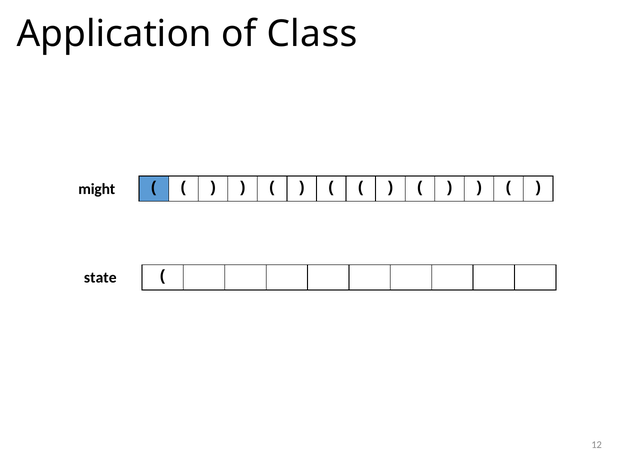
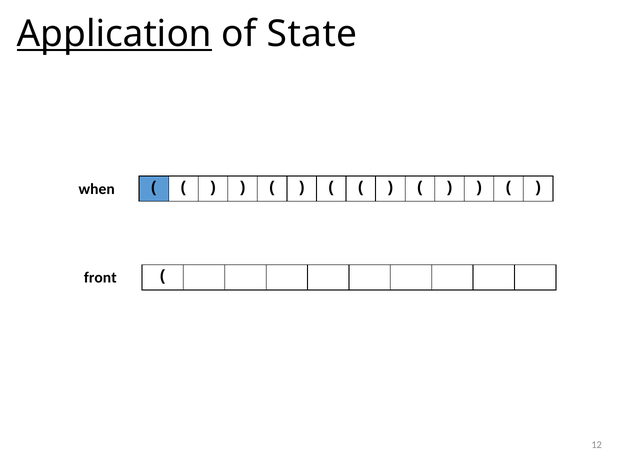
Application underline: none -> present (114, 34)
Class: Class -> State (312, 34)
might: might -> when (97, 189)
state: state -> front (100, 278)
